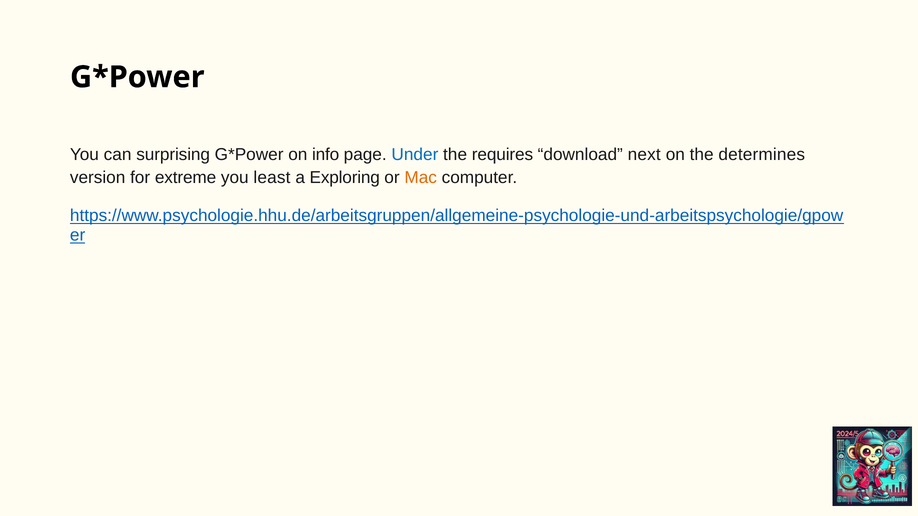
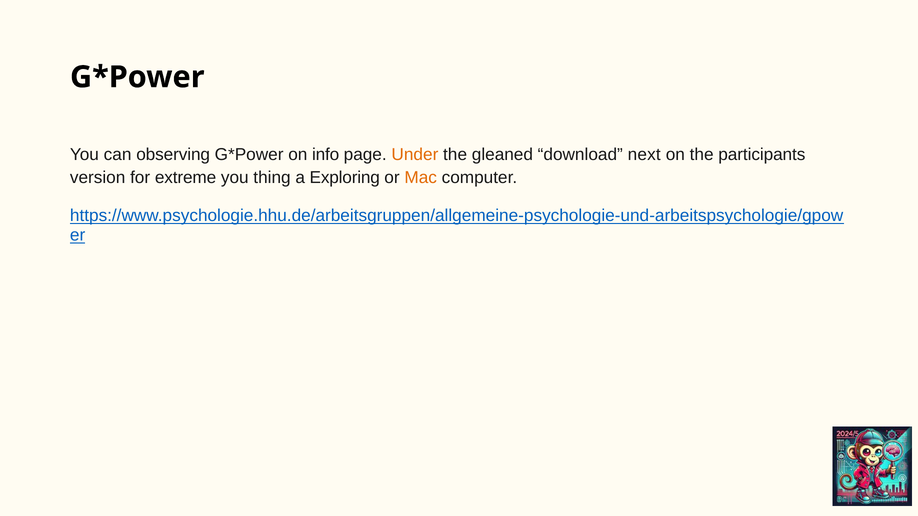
surprising: surprising -> observing (173, 155)
Under colour: blue -> orange (415, 155)
requires: requires -> gleaned (502, 155)
determines: determines -> participants (762, 155)
least: least -> thing (272, 178)
